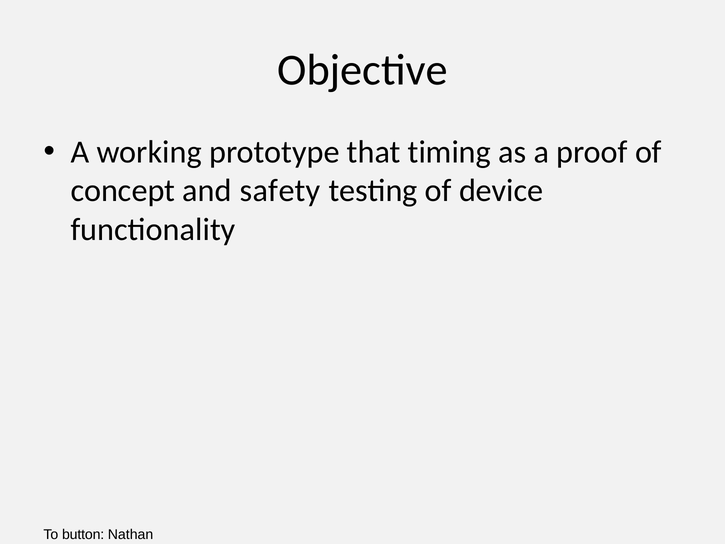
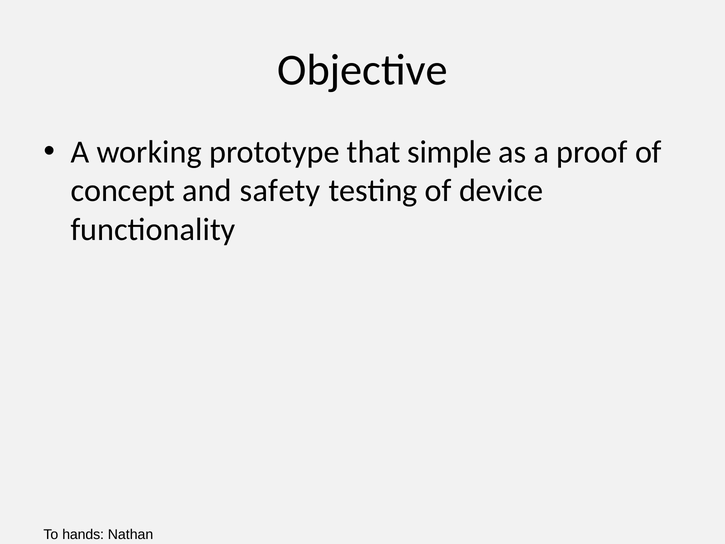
timing: timing -> simple (450, 152)
button: button -> hands (83, 534)
